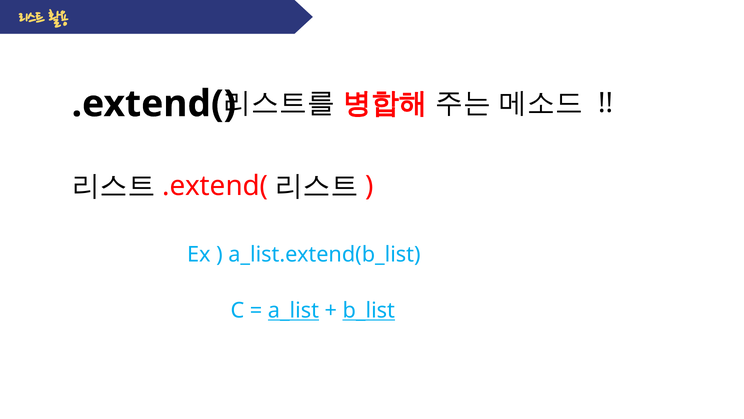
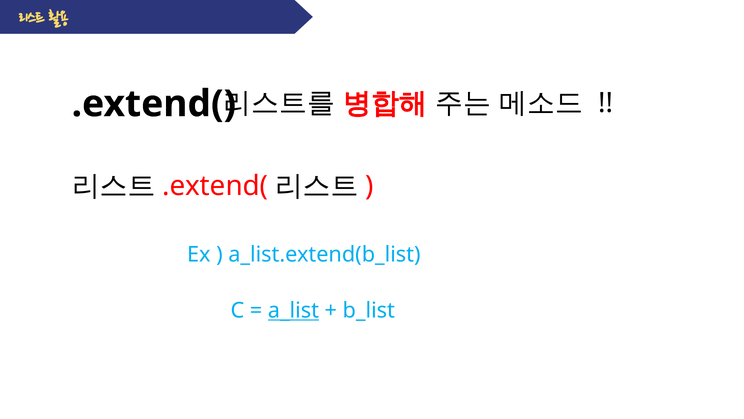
b_list underline: present -> none (369, 310)
